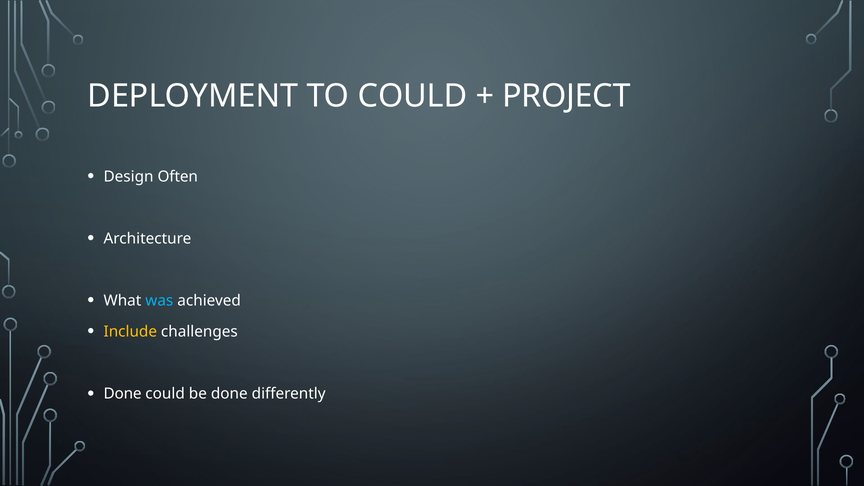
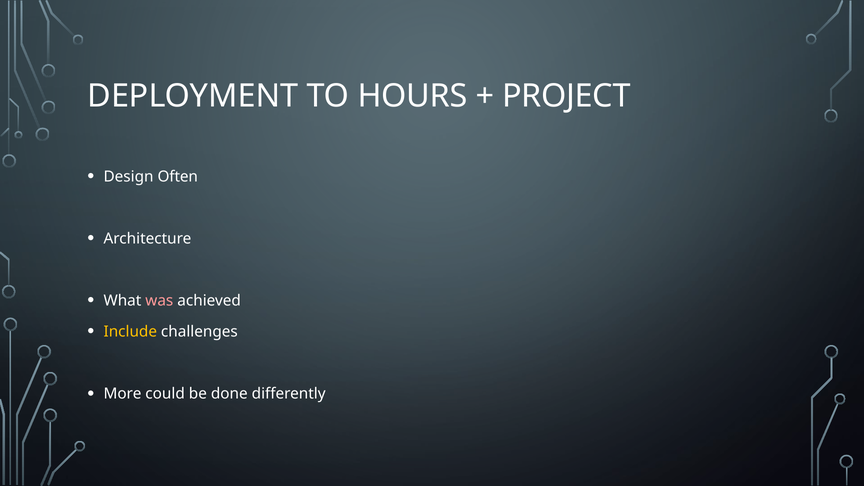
TO COULD: COULD -> HOURS (413, 96)
was colour: light blue -> pink (159, 301)
Done: Done -> More (123, 394)
